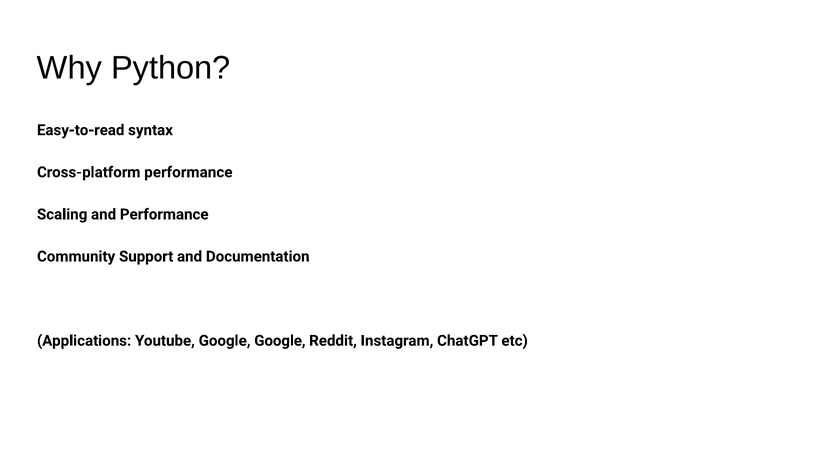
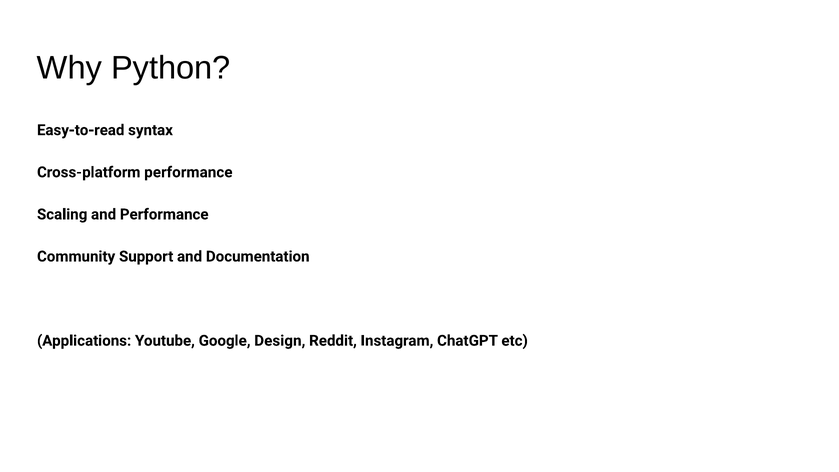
Google Google: Google -> Design (280, 341)
